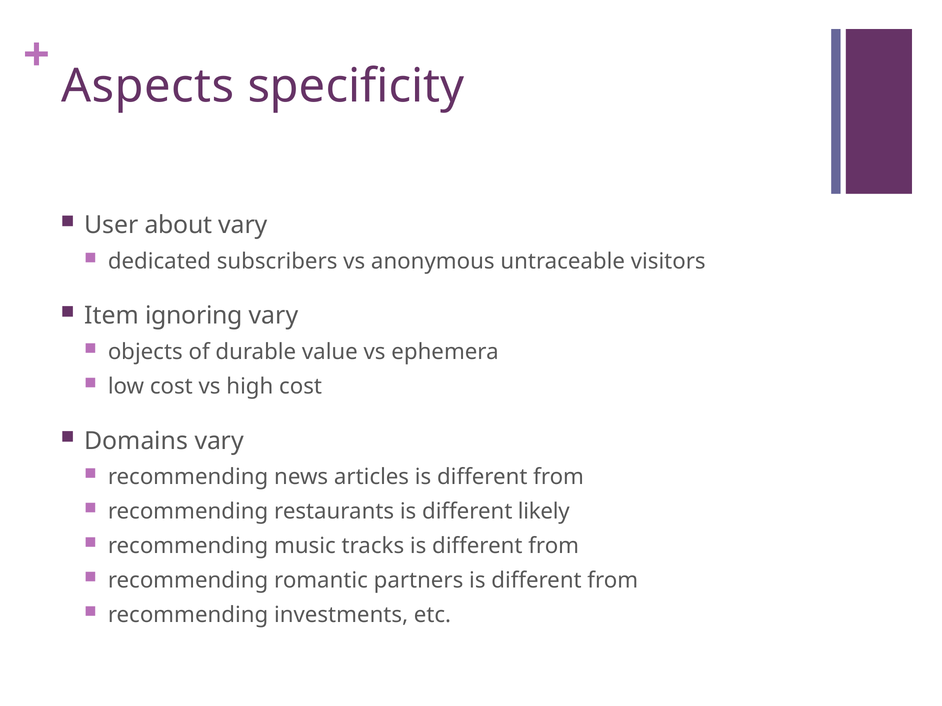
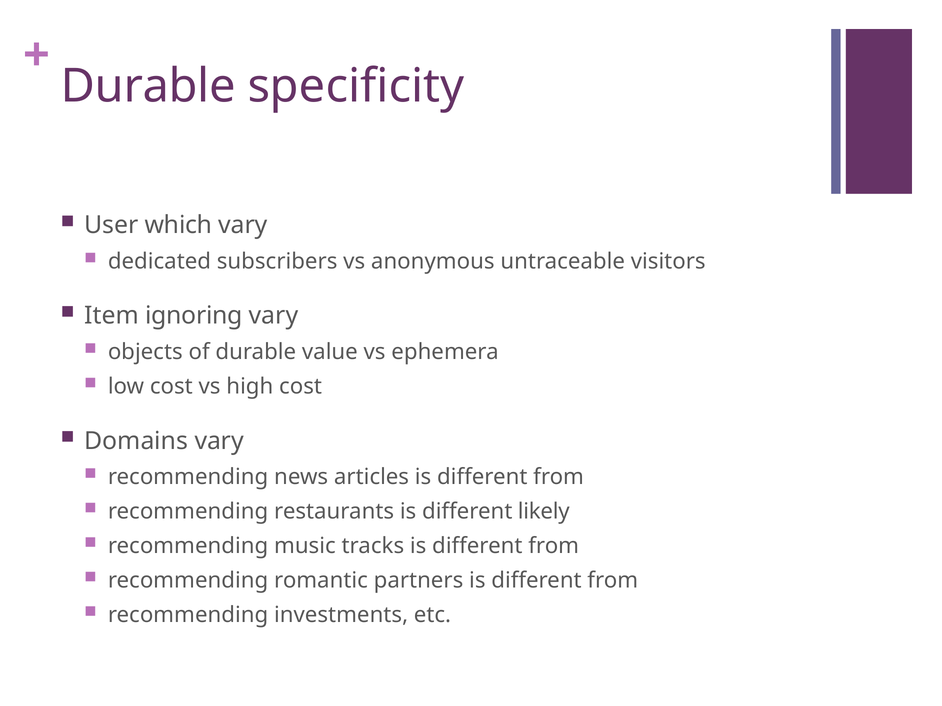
Aspects: Aspects -> Durable (148, 86)
about: about -> which (178, 225)
